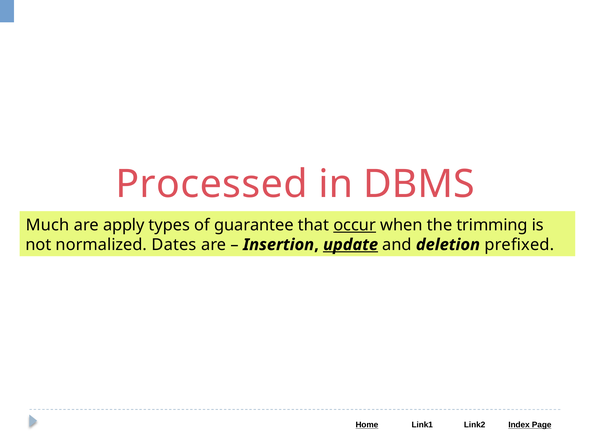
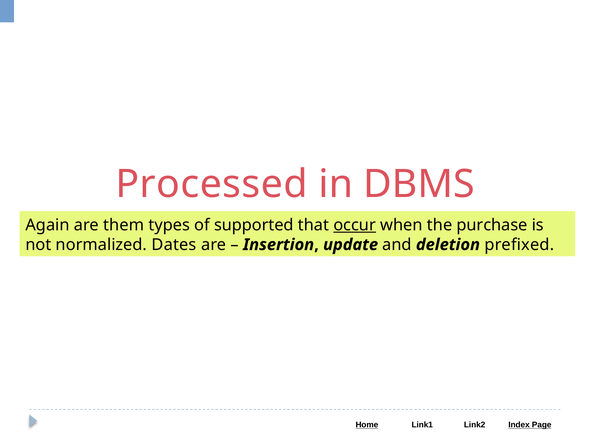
Much: Much -> Again (48, 225)
apply: apply -> them (124, 225)
guarantee: guarantee -> supported (254, 225)
trimming: trimming -> purchase (492, 225)
update underline: present -> none (351, 245)
